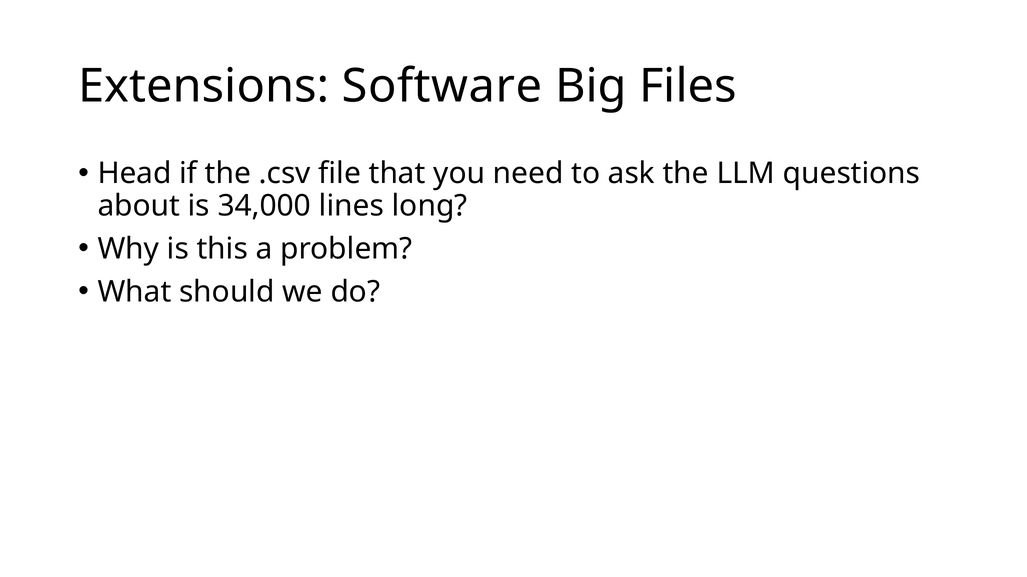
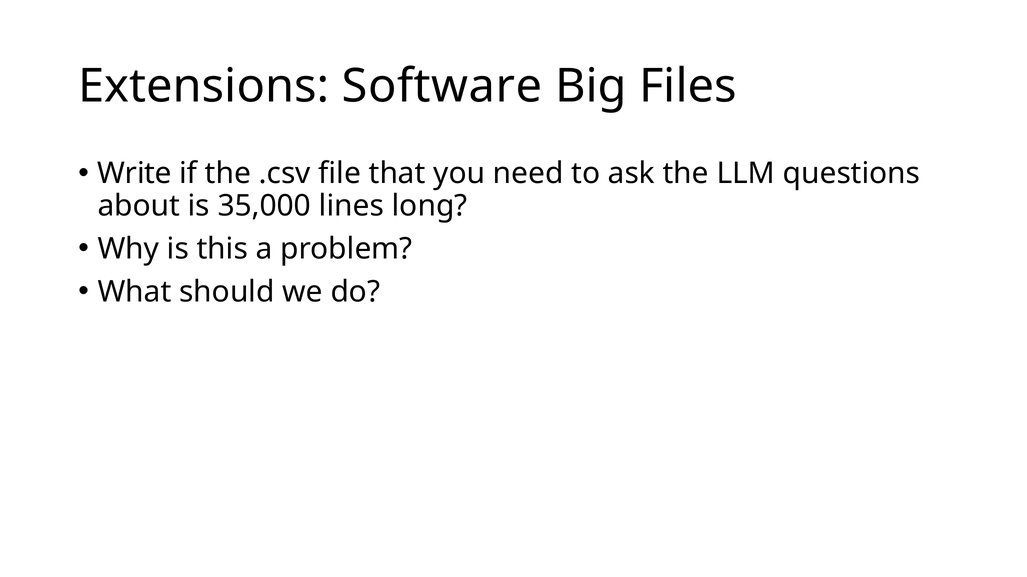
Head: Head -> Write (135, 174)
34,000: 34,000 -> 35,000 (264, 206)
